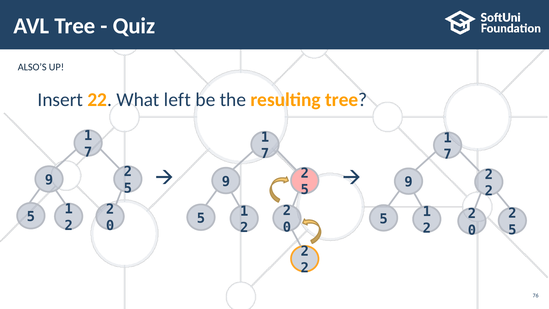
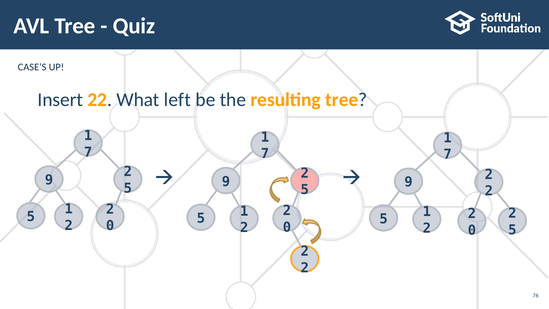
ALSO’S: ALSO’S -> CASE’S (32, 67)
